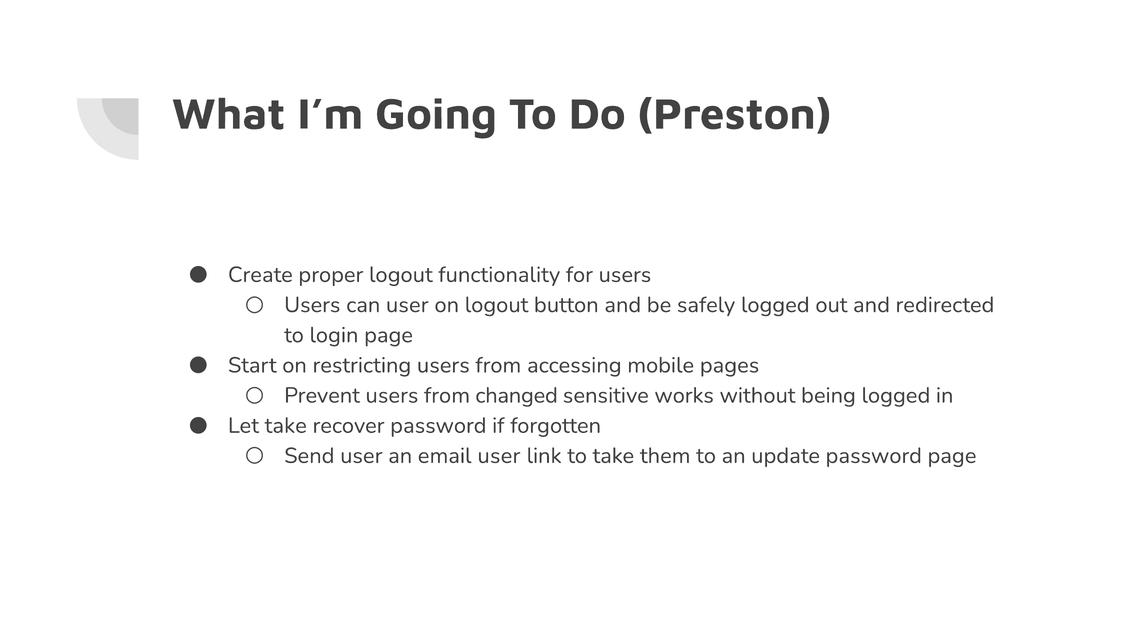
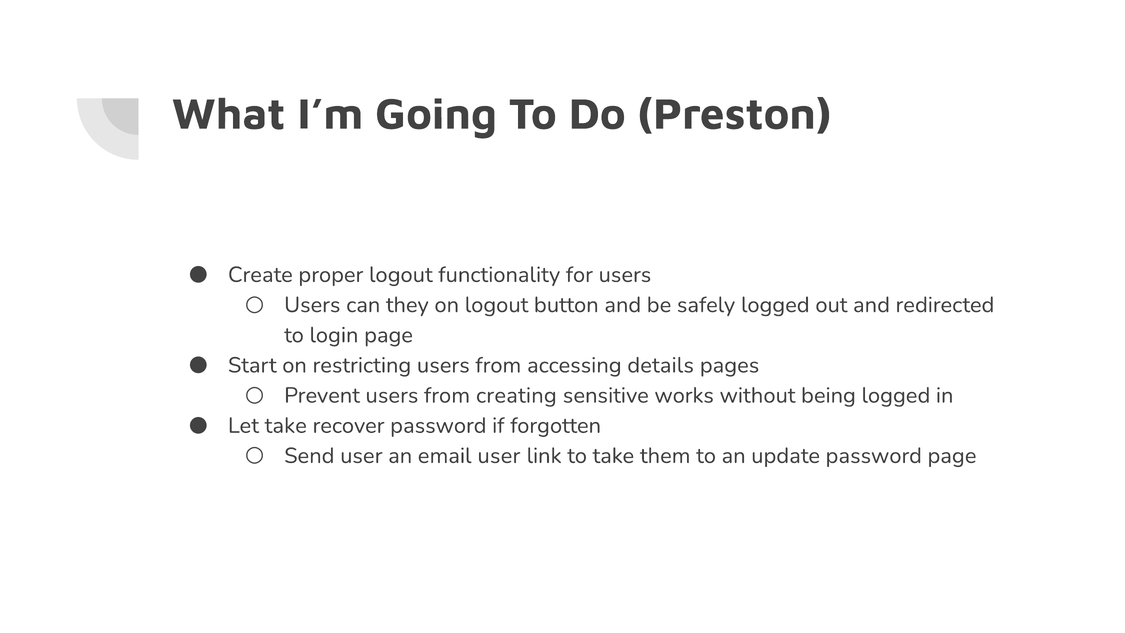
can user: user -> they (407, 305)
mobile: mobile -> details (661, 365)
changed: changed -> creating (516, 395)
